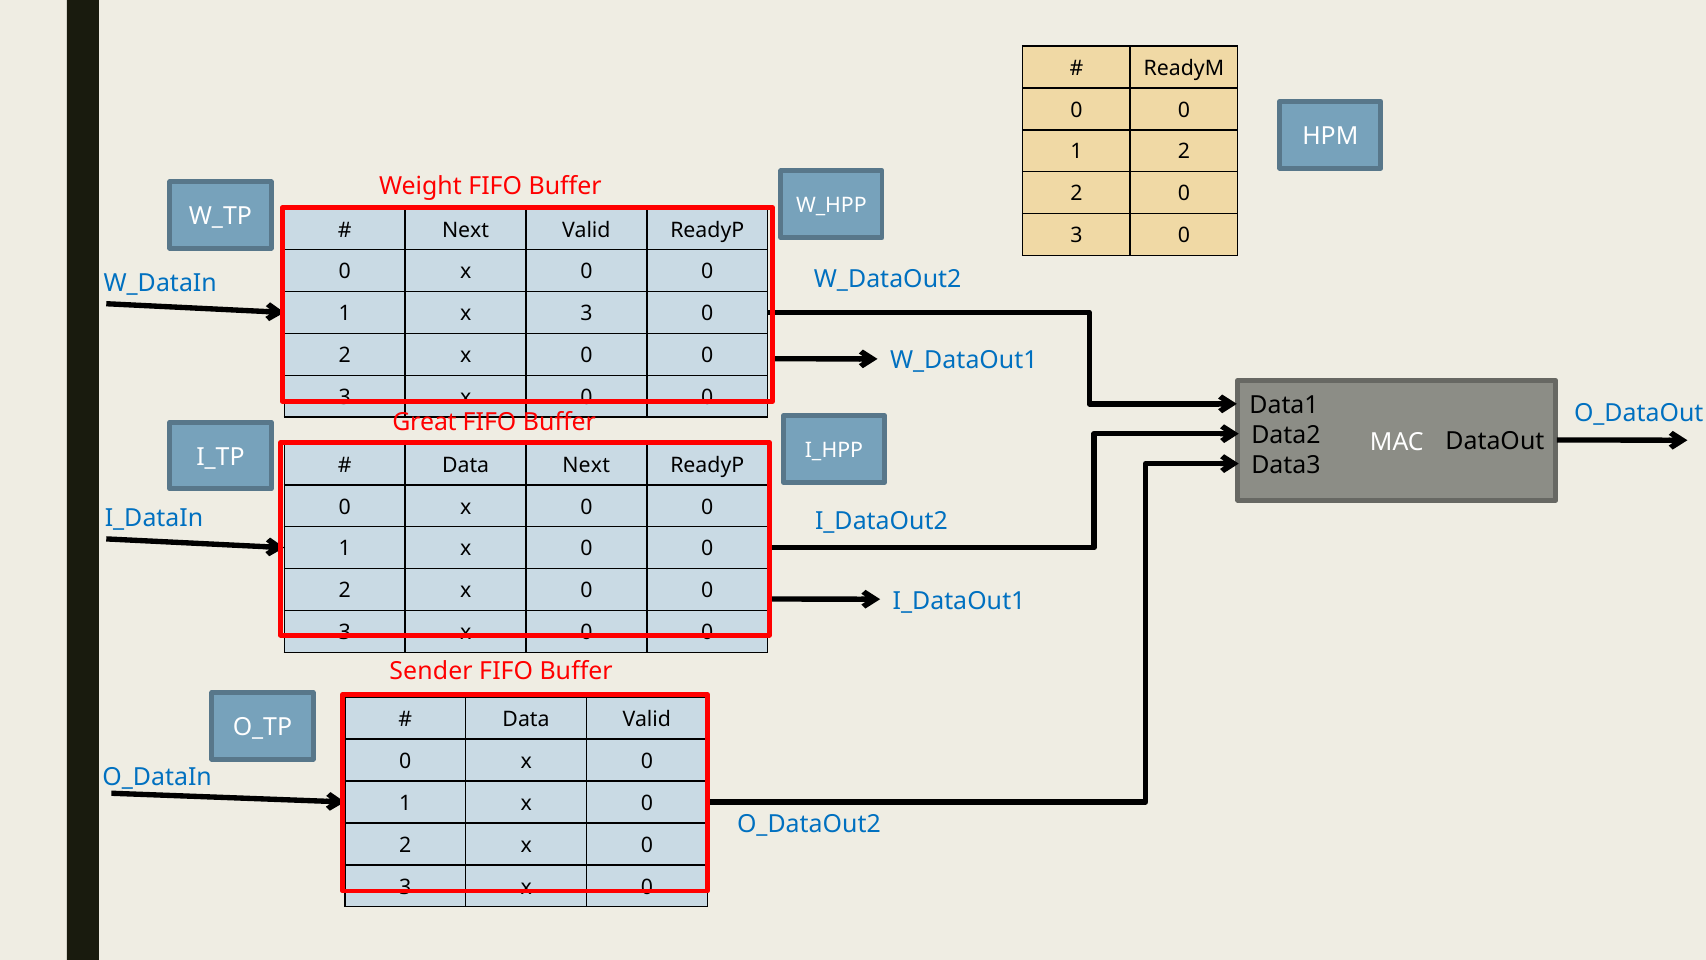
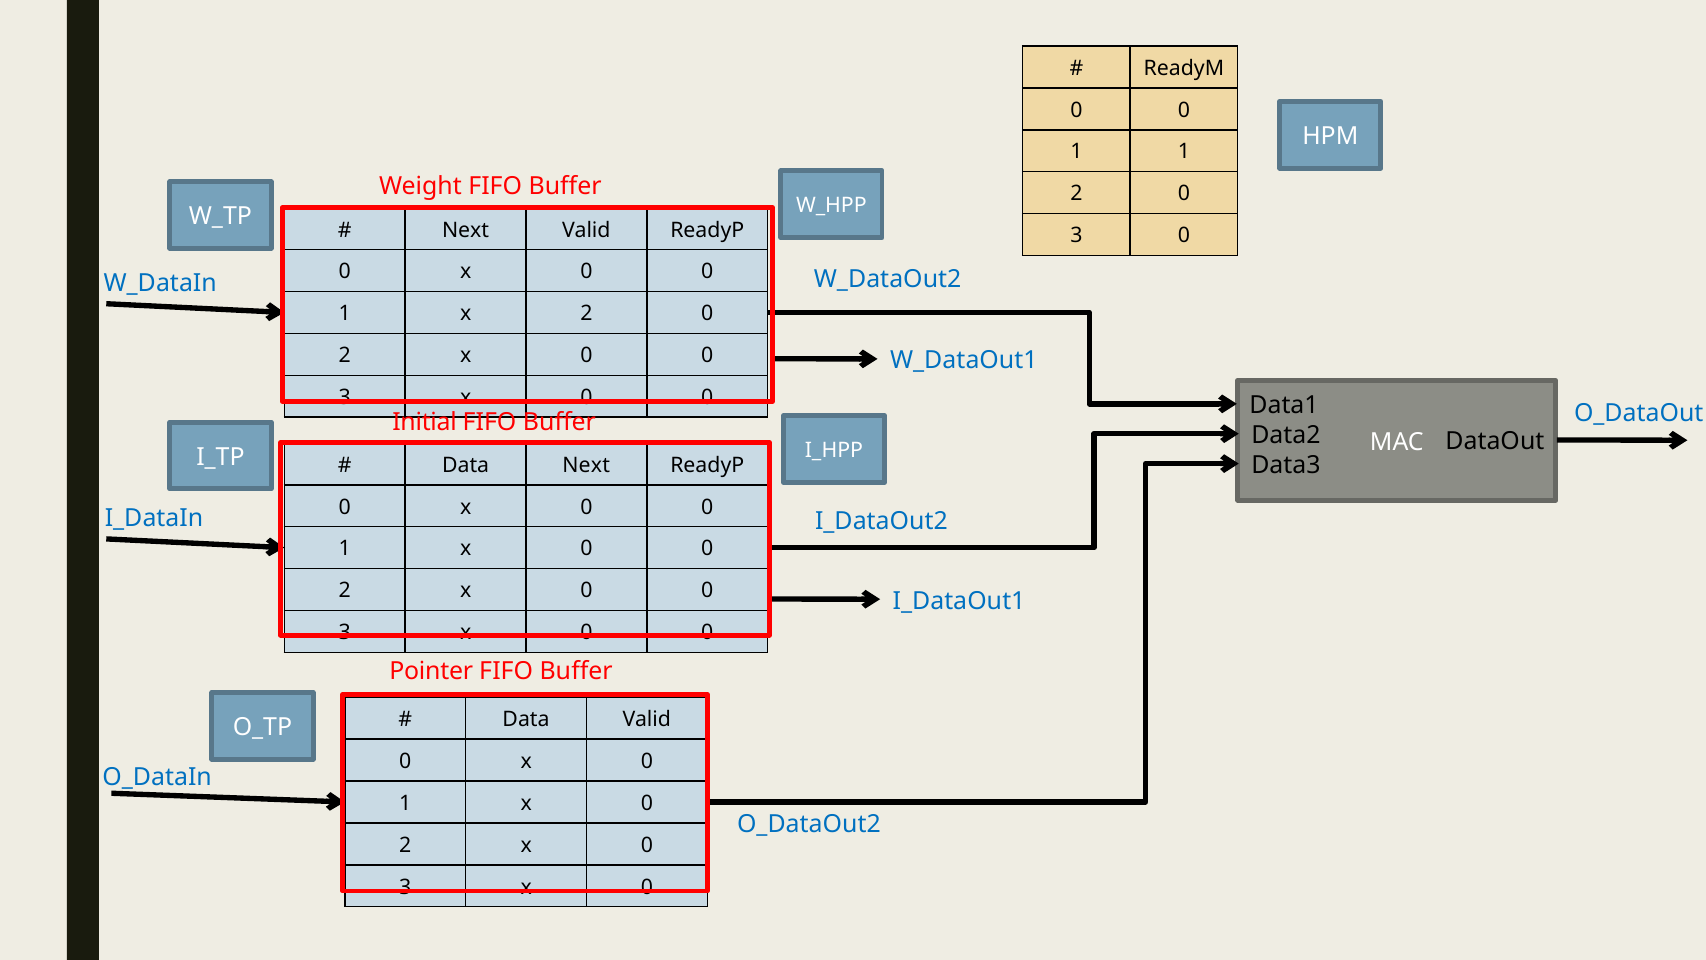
1 2: 2 -> 1 (1184, 152)
x 3: 3 -> 2 (586, 314)
Great: Great -> Initial (425, 422)
Sender: Sender -> Pointer (431, 671)
